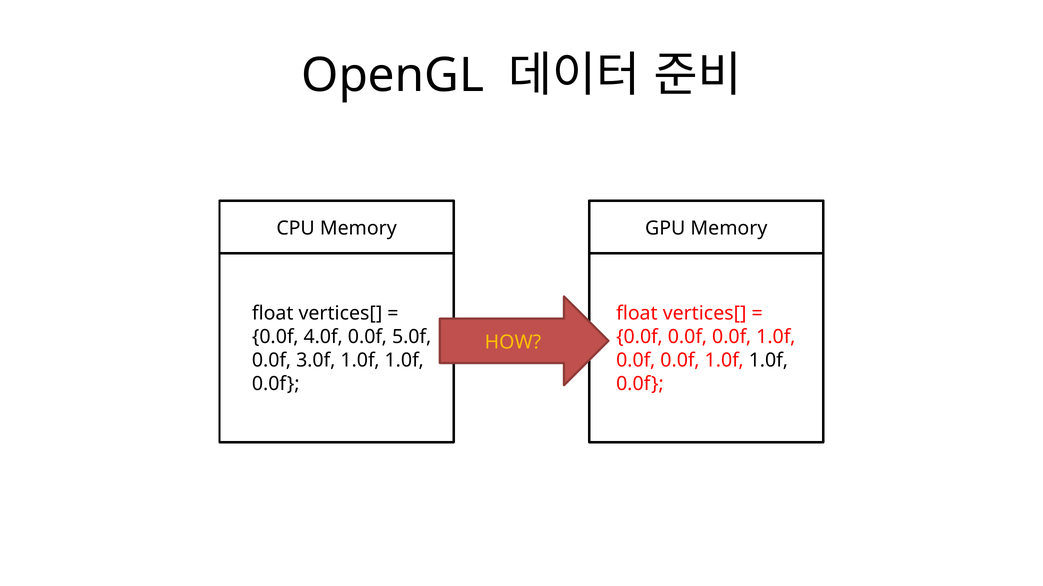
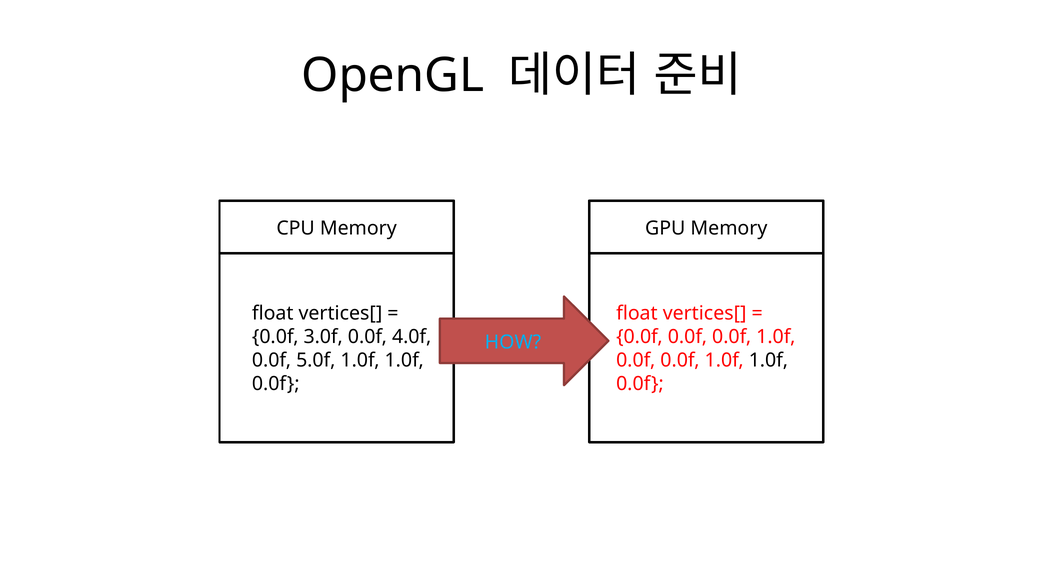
4.0f: 4.0f -> 3.0f (323, 337)
5.0f: 5.0f -> 4.0f (412, 337)
HOW colour: yellow -> light blue (513, 343)
3.0f: 3.0f -> 5.0f (316, 361)
